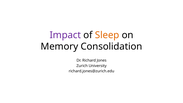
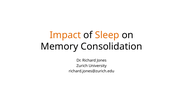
Impact colour: purple -> orange (65, 35)
